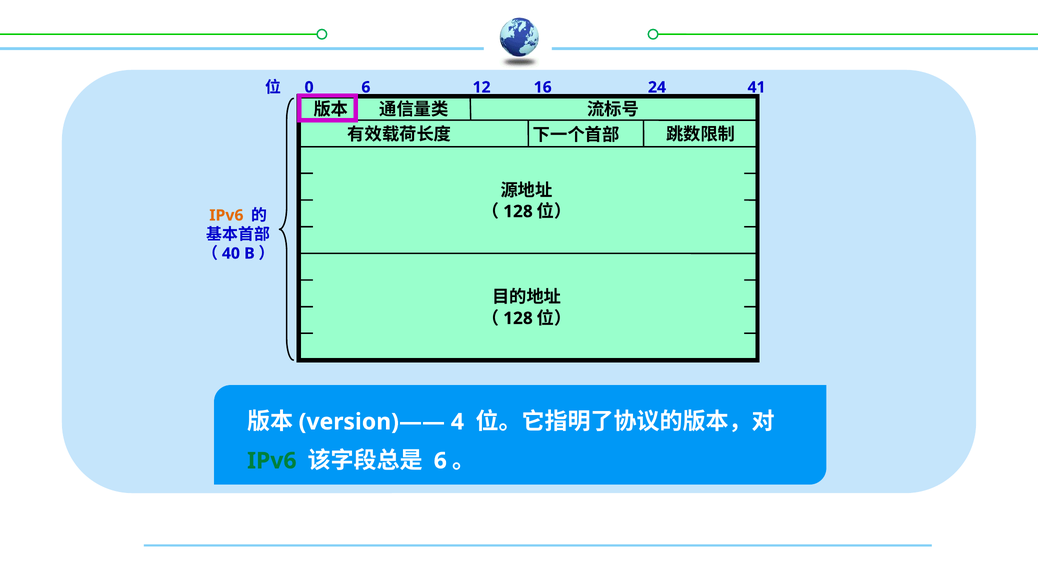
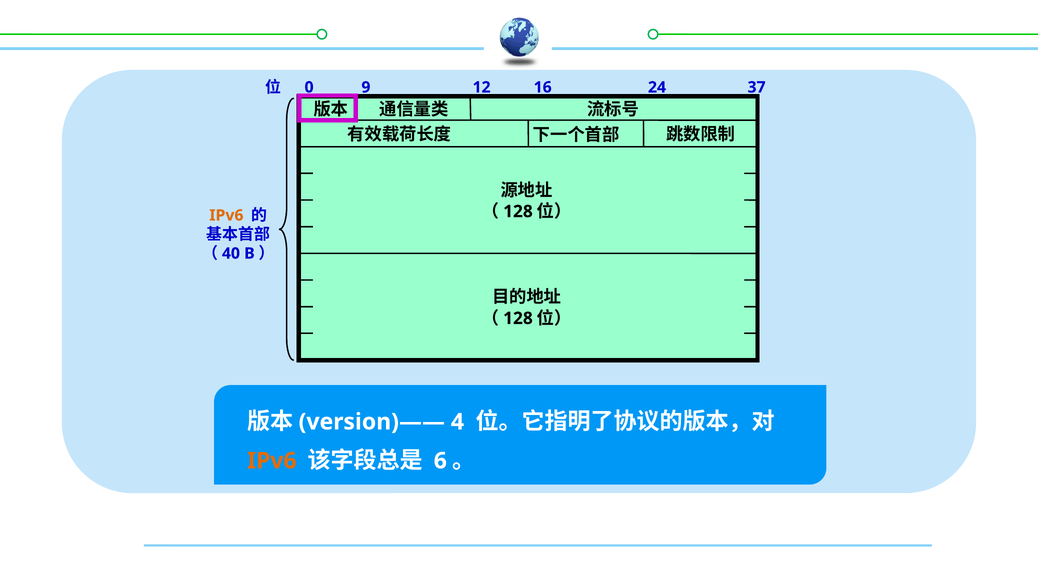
6: 6 -> 9 (366, 87)
41: 41 -> 37 (757, 87)
IPv6 colour: green -> orange (272, 461)
